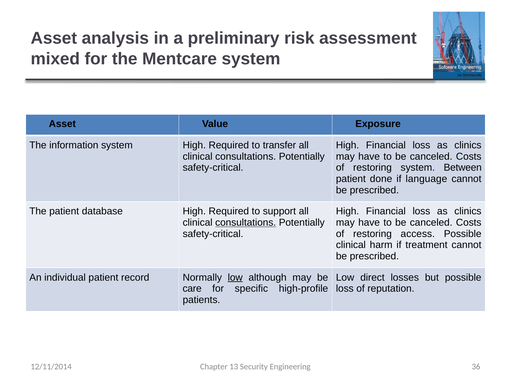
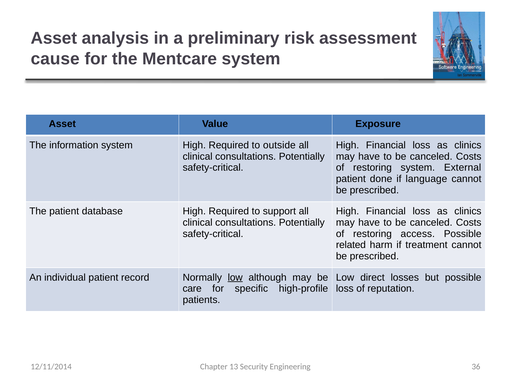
mixed: mixed -> cause (55, 59)
transfer: transfer -> outside (279, 145)
Between: Between -> External (463, 167)
consultations underline: present -> none (246, 222)
clinical: clinical -> related (351, 244)
